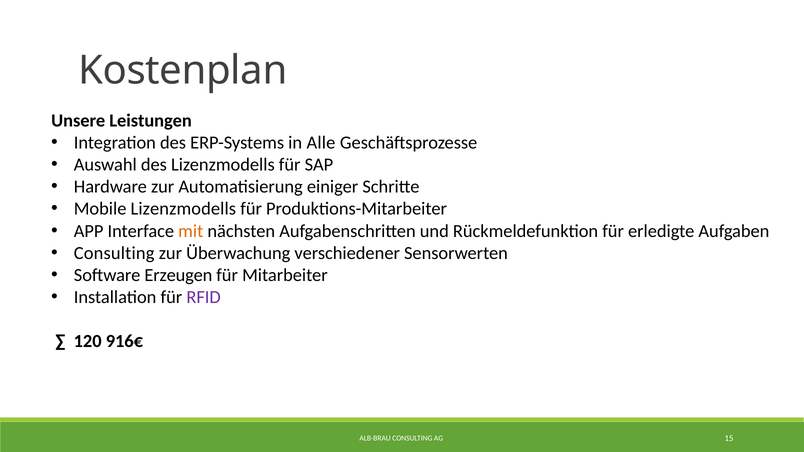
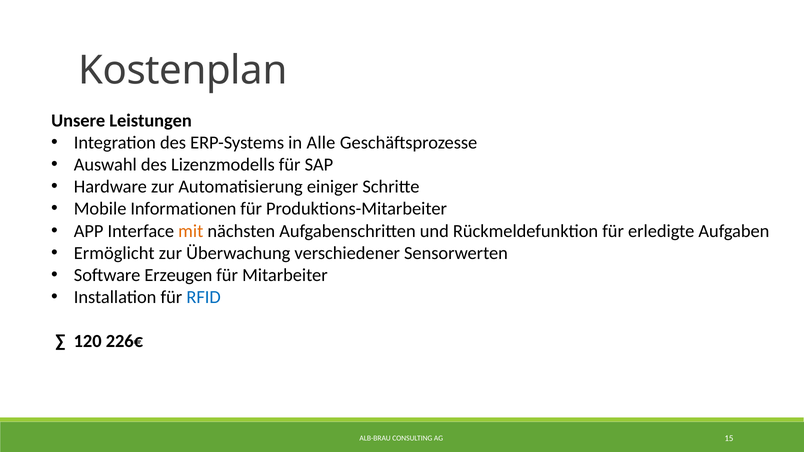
Mobile Lizenzmodells: Lizenzmodells -> Informationen (183, 209)
Consulting: Consulting -> Ermöglicht (114, 253)
RFID colour: purple -> blue (204, 297)
916€: 916€ -> 226€ (124, 342)
